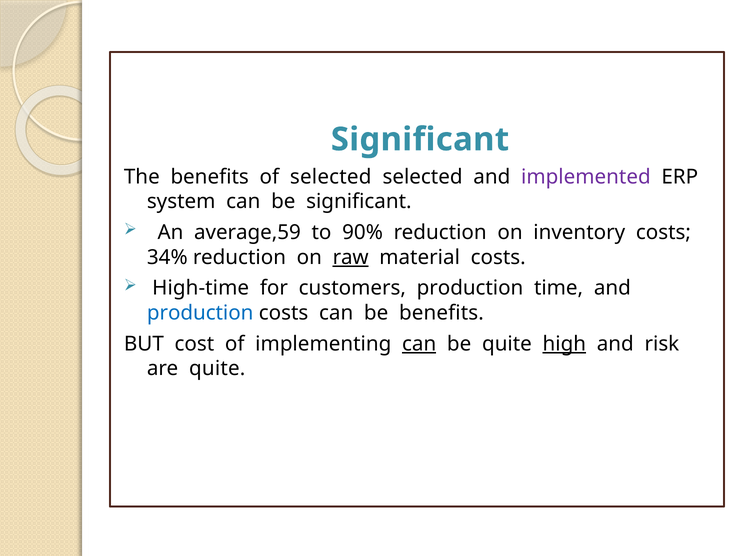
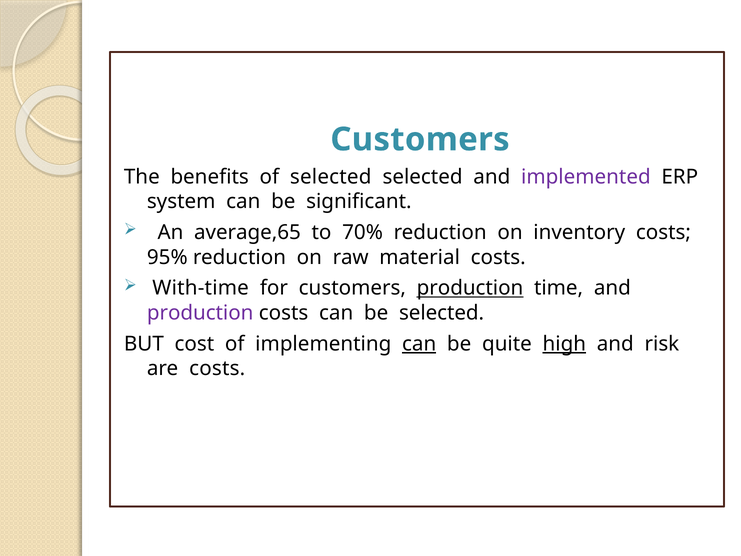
Significant: Significant -> Customers (420, 139)
average,59: average,59 -> average,65 (247, 232)
90%: 90% -> 70% (363, 232)
34%: 34% -> 95% (167, 257)
raw underline: present -> none (351, 257)
High-time: High-time -> With-time (201, 288)
production underline: none -> present (470, 288)
production colour: blue -> purple (200, 313)
be benefits: benefits -> selected (442, 313)
are quite: quite -> costs (217, 368)
